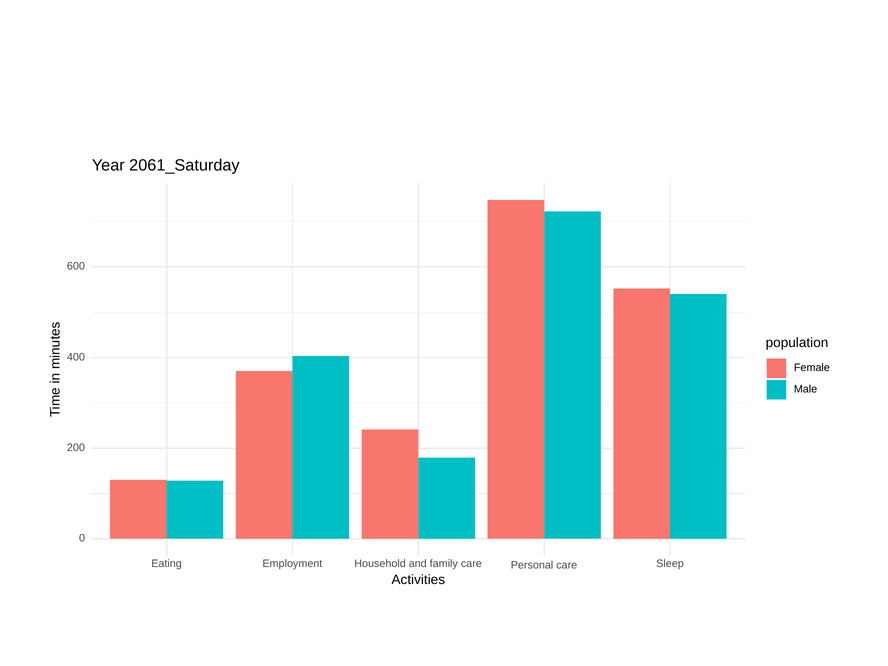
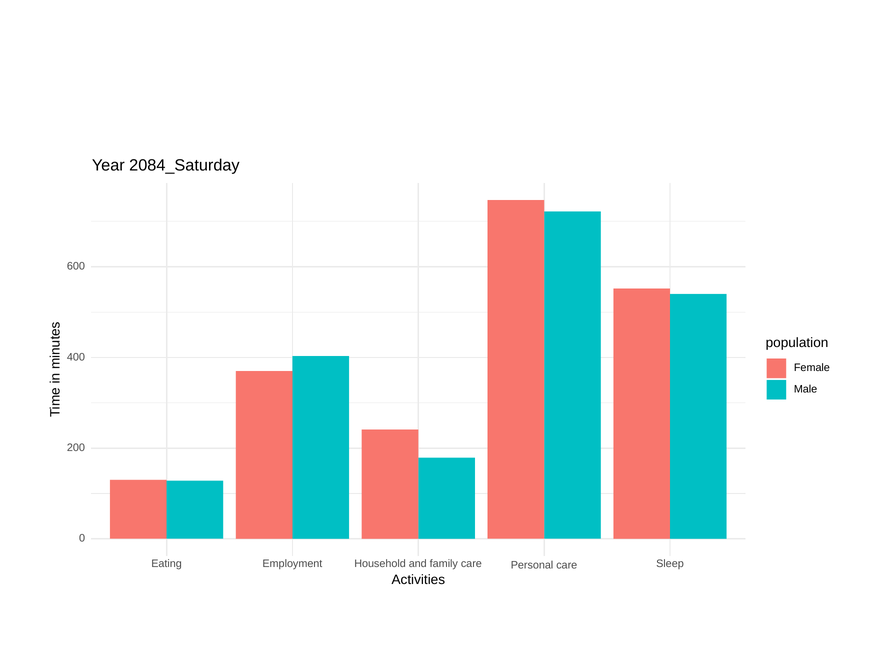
2061_Saturday: 2061_Saturday -> 2084_Saturday (184, 165)
